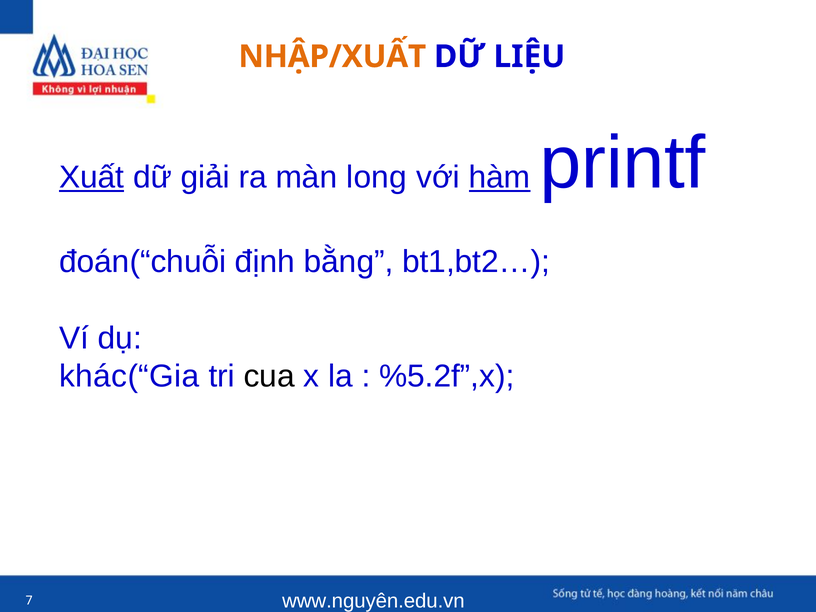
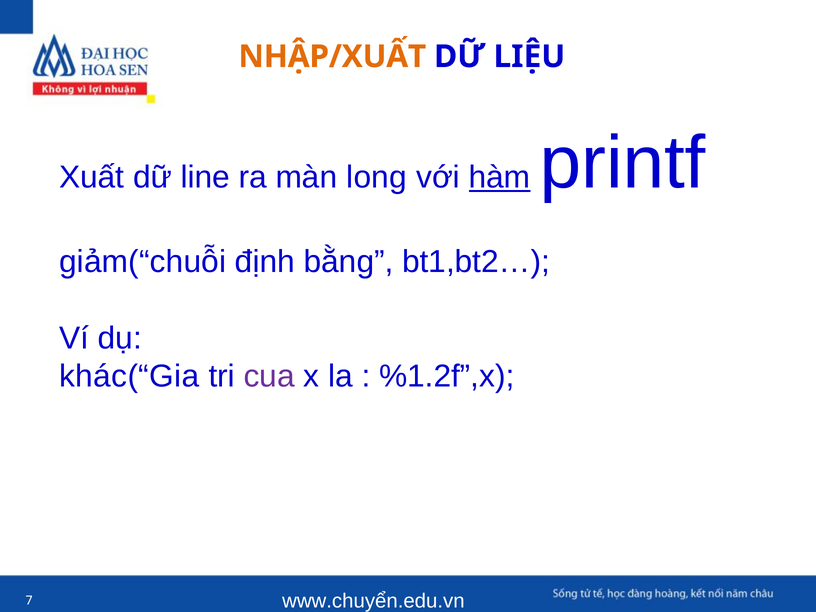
Xuất underline: present -> none (92, 177)
giải: giải -> line (205, 177)
đoán(“chuỗi: đoán(“chuỗi -> giảm(“chuỗi (143, 262)
cua colour: black -> purple (269, 376)
%5.2f”,x: %5.2f”,x -> %1.2f”,x (447, 376)
www.nguyên.edu.vn: www.nguyên.edu.vn -> www.chuyển.edu.vn (373, 601)
